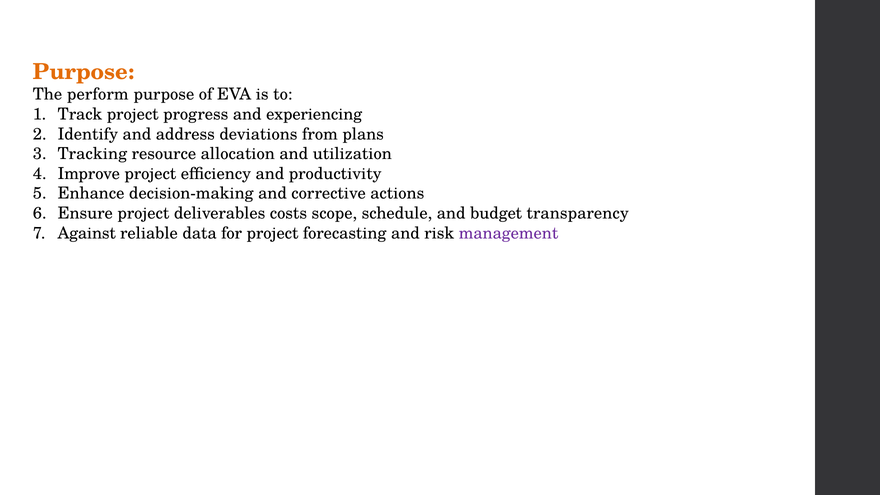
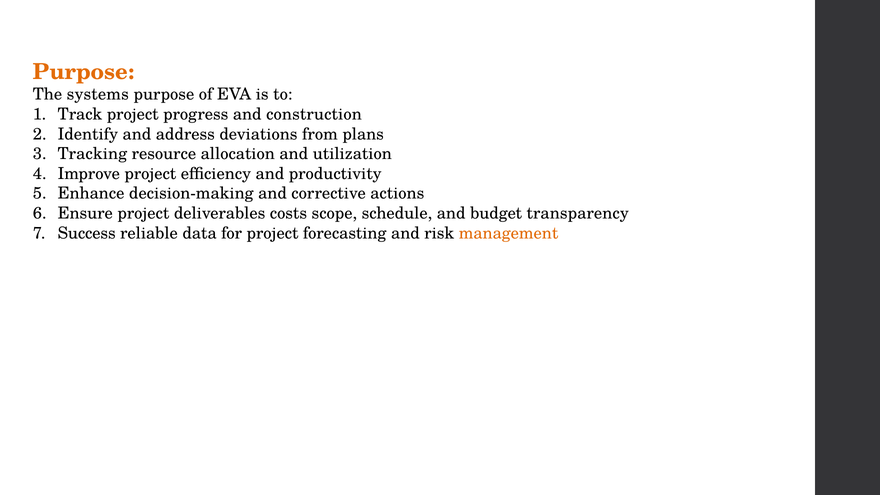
perform: perform -> systems (98, 94)
experiencing: experiencing -> construction (314, 114)
Against: Against -> Success (87, 233)
management colour: purple -> orange (509, 233)
